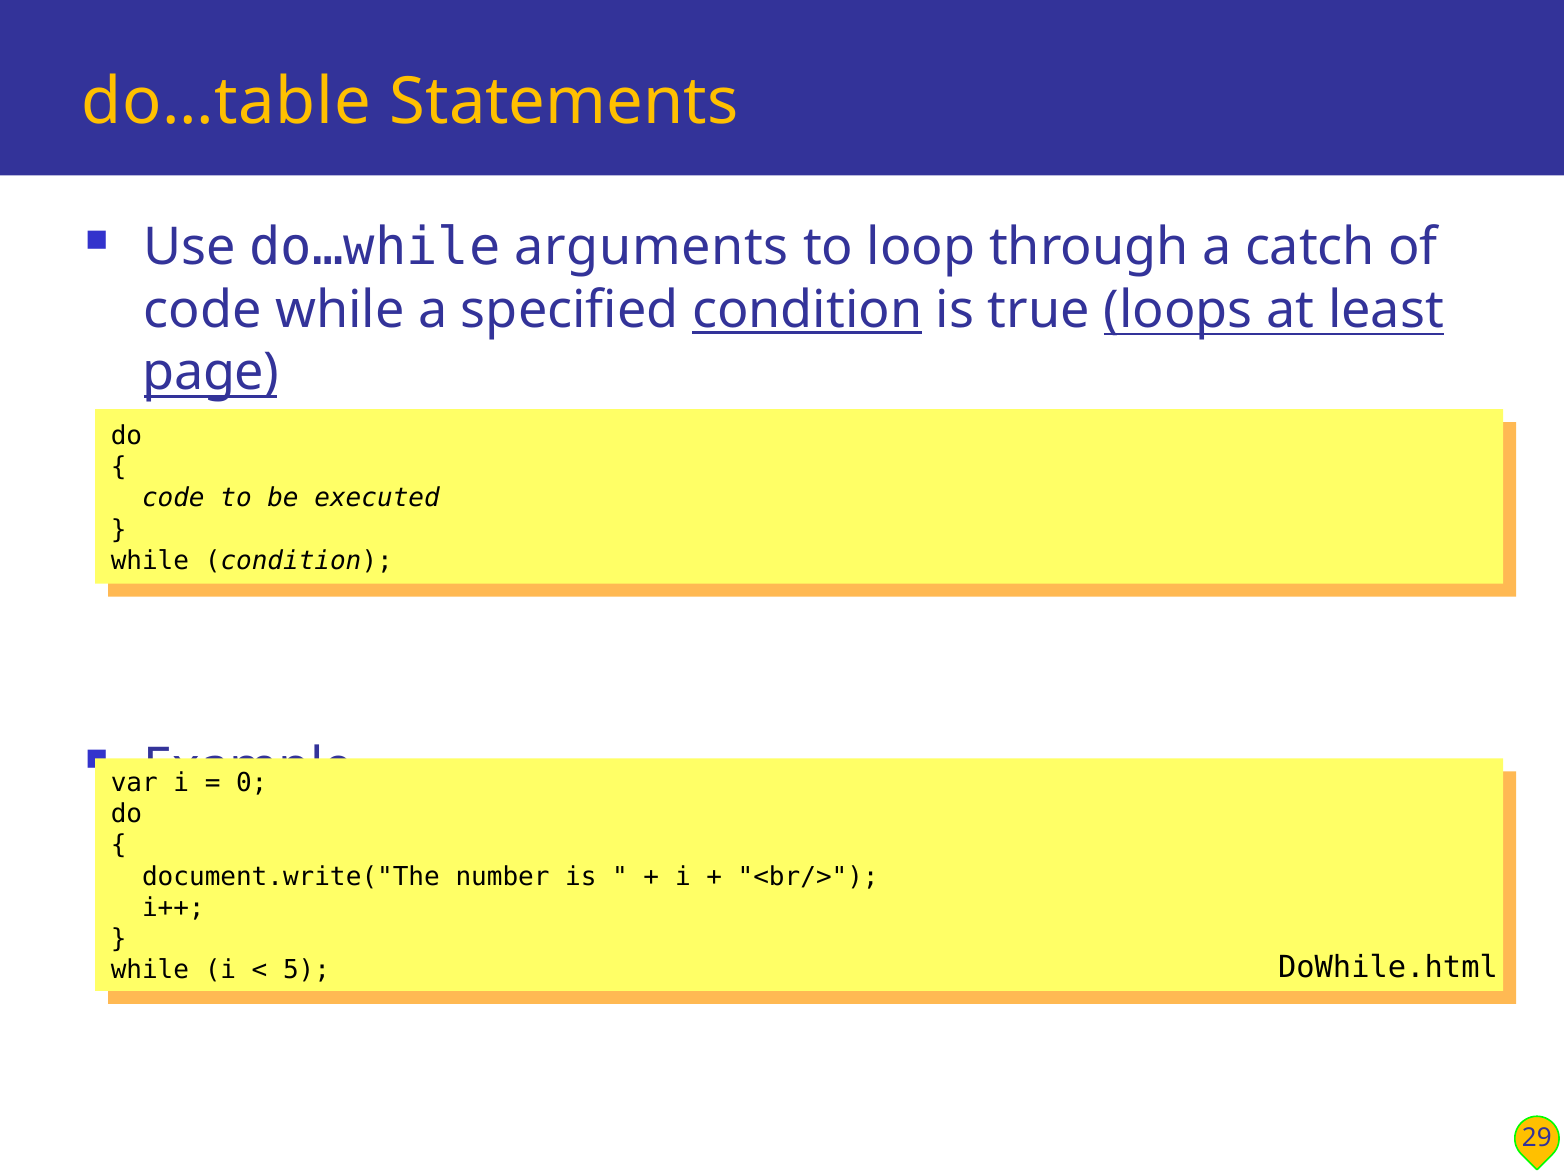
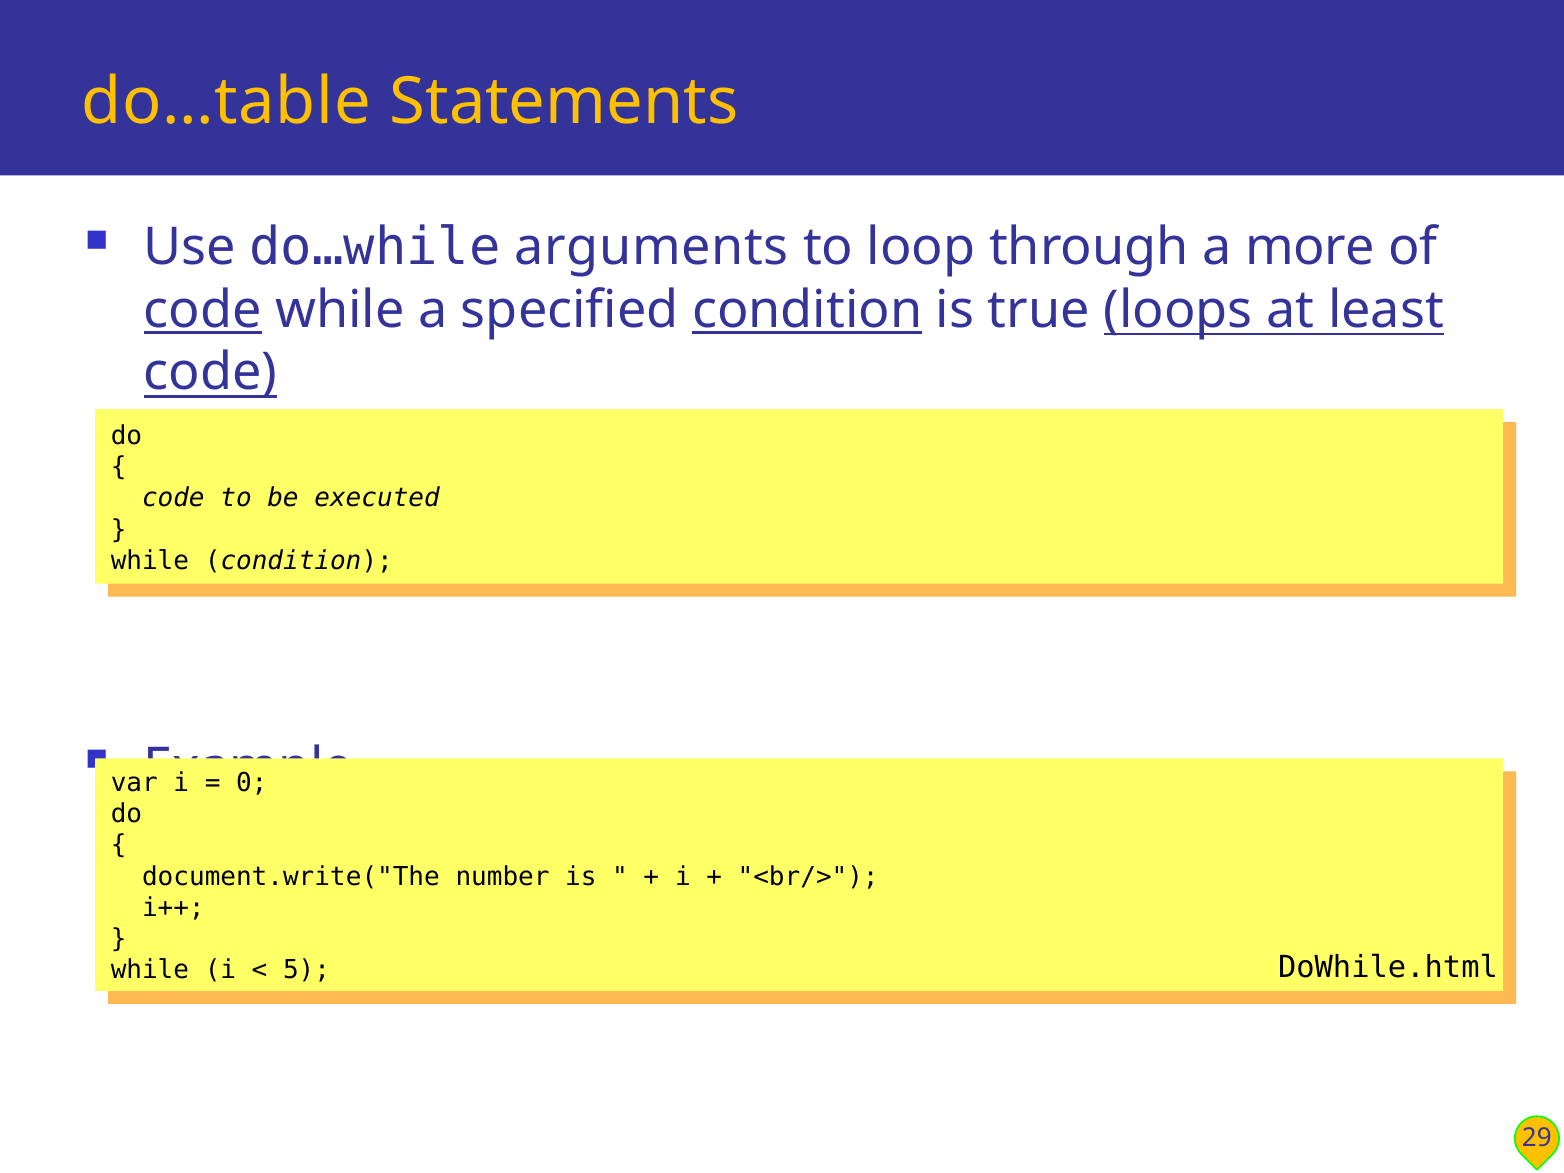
catch: catch -> more (1310, 247)
code underline: none -> present (203, 310)
page: page -> code (211, 373)
